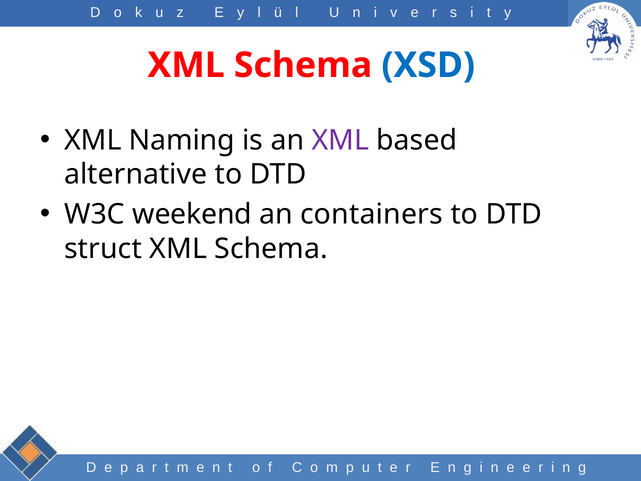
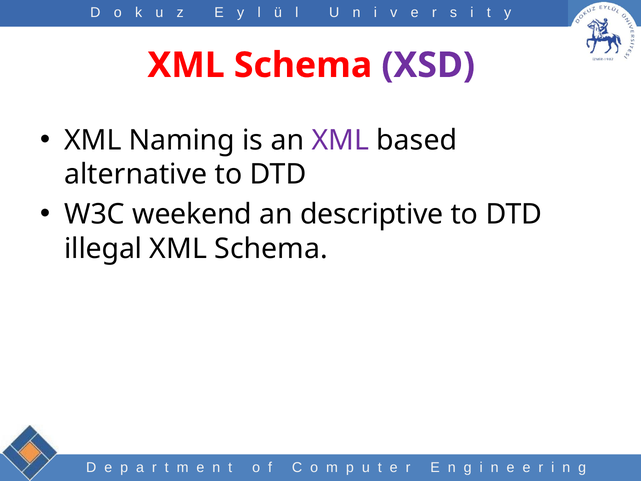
XSD colour: blue -> purple (428, 65)
containers: containers -> descriptive (372, 214)
struct: struct -> illegal (103, 249)
